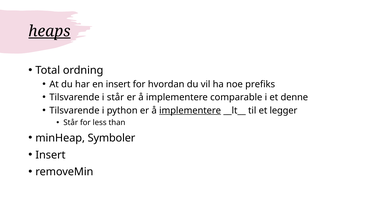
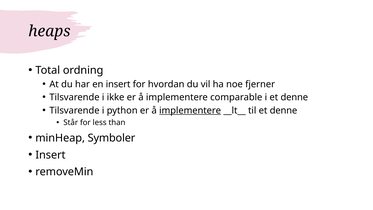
heaps underline: present -> none (49, 31)
prefiks: prefiks -> fjerner (260, 84)
i står: står -> ikke (116, 97)
til et legger: legger -> denne (283, 110)
